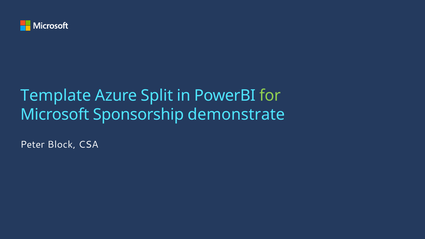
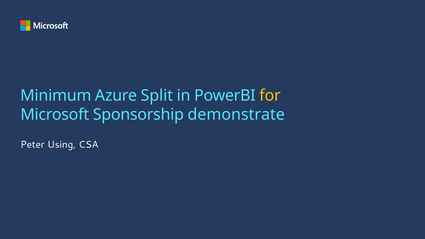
Template: Template -> Minimum (56, 96)
for colour: light green -> yellow (270, 96)
Block: Block -> Using (62, 145)
